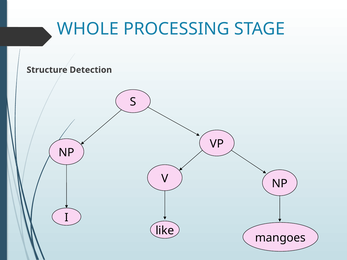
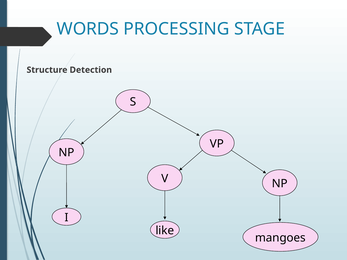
WHOLE: WHOLE -> WORDS (88, 29)
